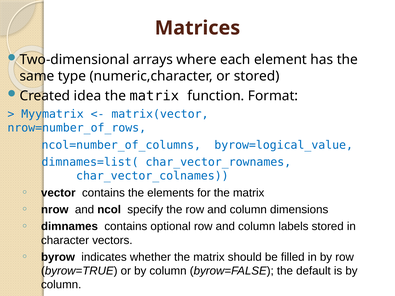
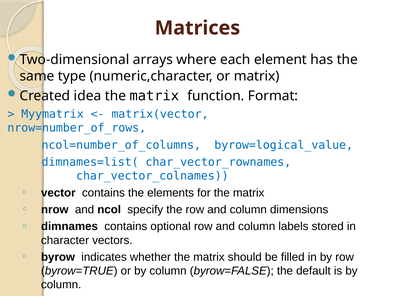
or stored: stored -> matrix (257, 76)
